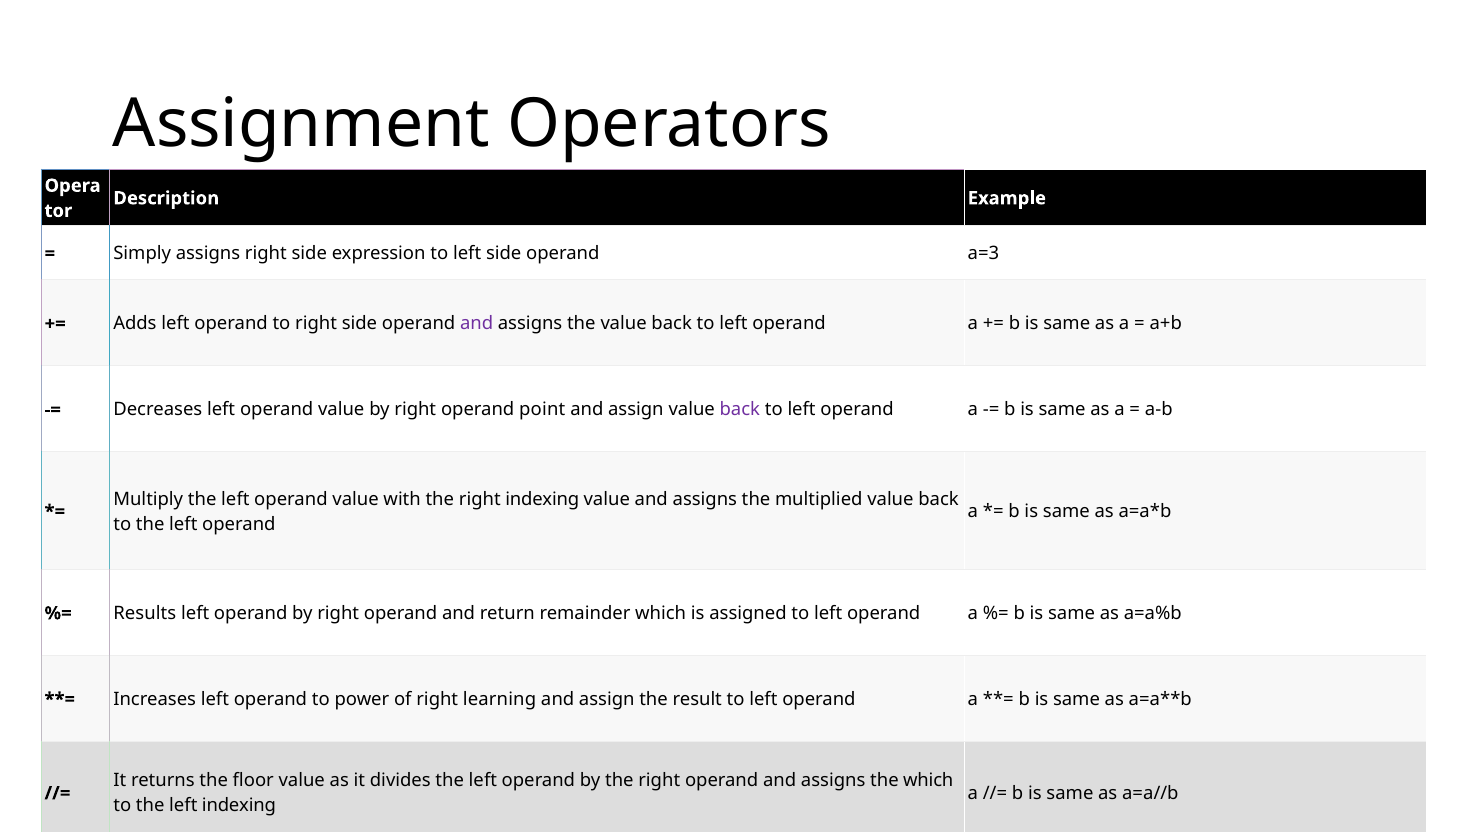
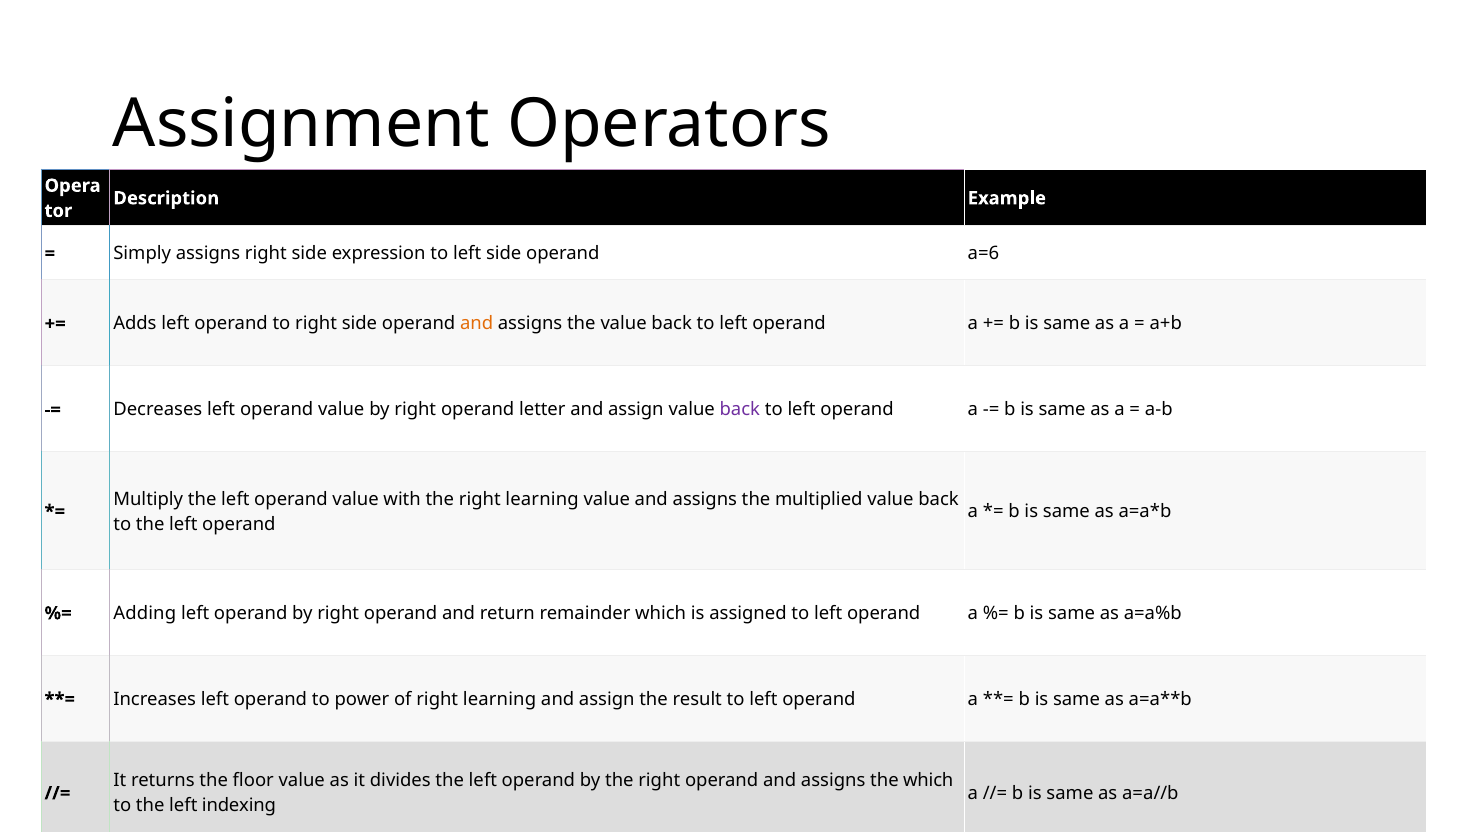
a=3: a=3 -> a=6 (983, 254)
and colour: purple -> orange (477, 324)
point: point -> letter (542, 410)
the right indexing: indexing -> learning (542, 499)
Results: Results -> Adding (145, 613)
